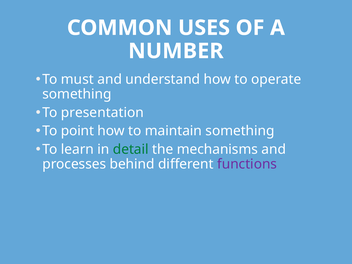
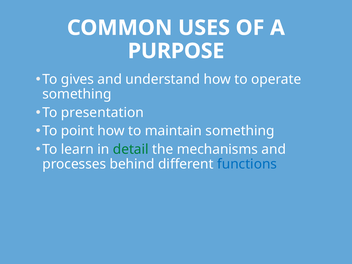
NUMBER: NUMBER -> PURPOSE (176, 51)
must: must -> gives (77, 79)
functions colour: purple -> blue (247, 164)
